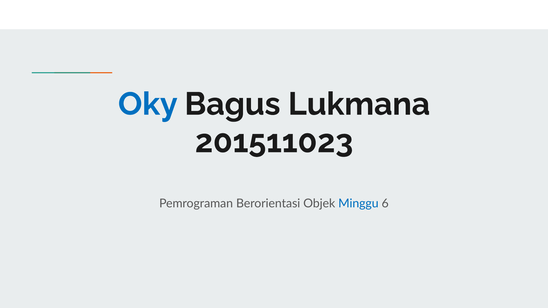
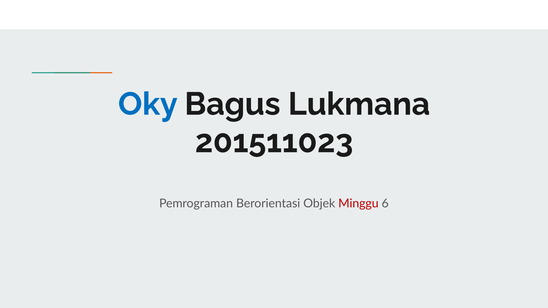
Minggu colour: blue -> red (358, 204)
